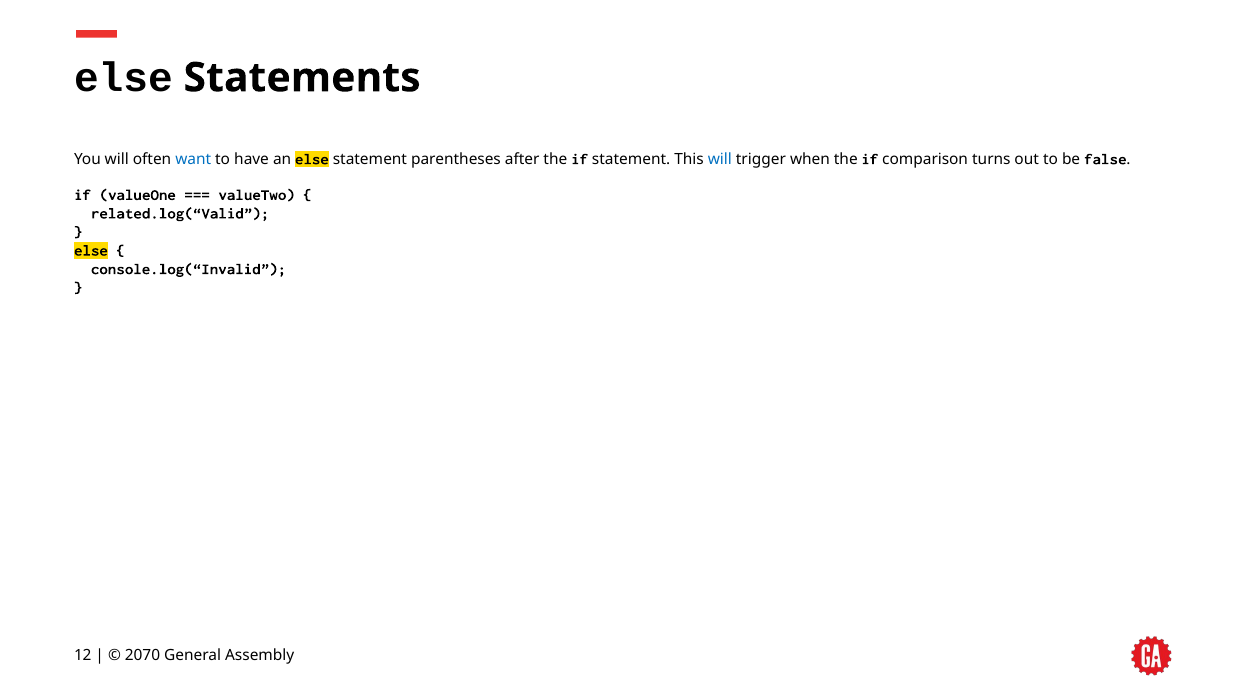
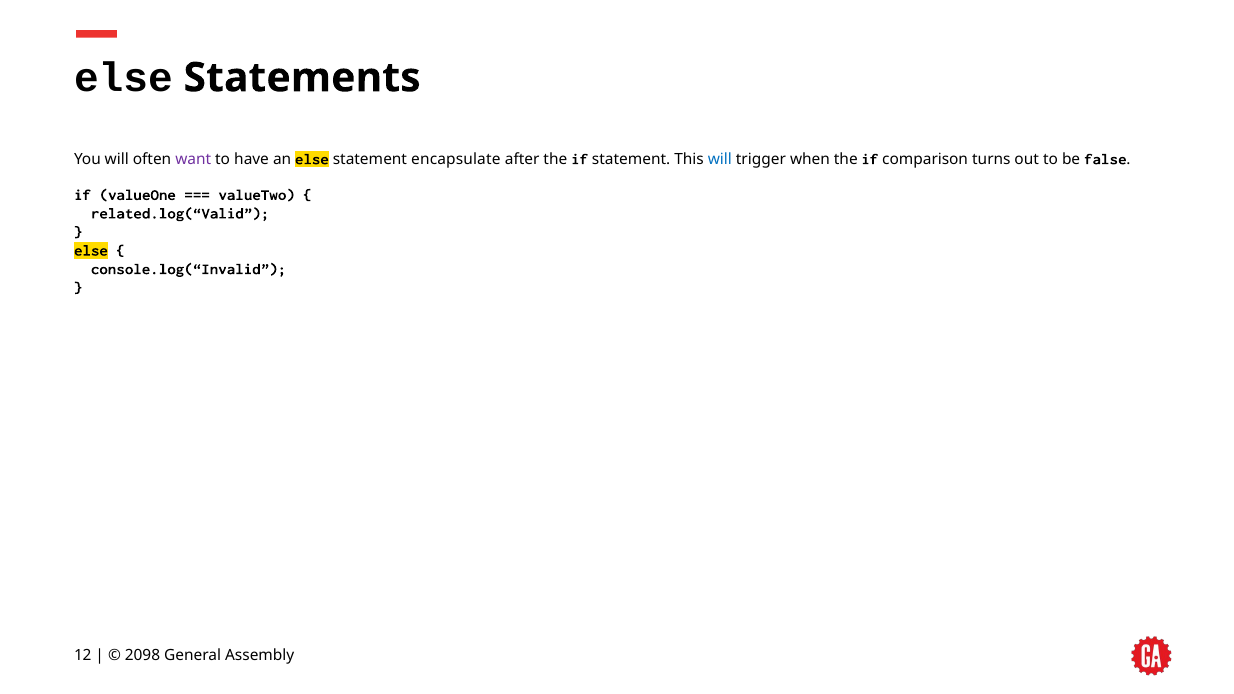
want colour: blue -> purple (193, 159)
parentheses: parentheses -> encapsulate (456, 159)
2070: 2070 -> 2098 (142, 656)
